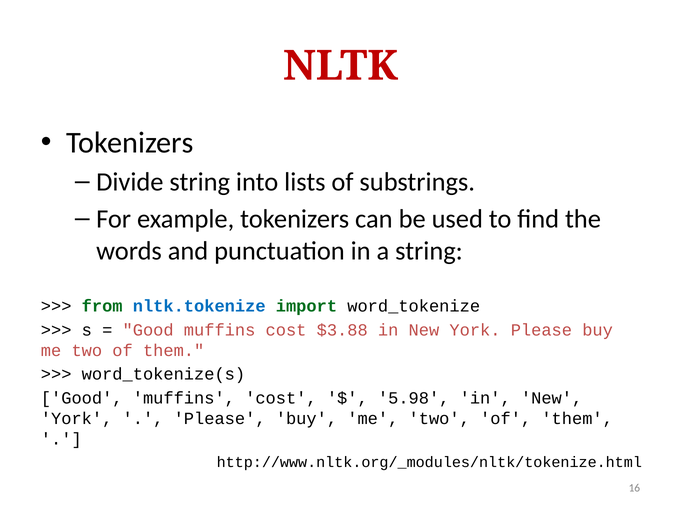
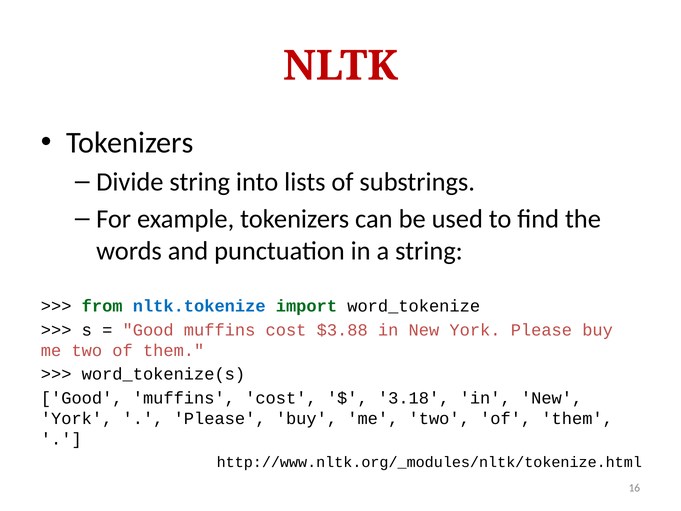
5.98: 5.98 -> 3.18 (414, 398)
